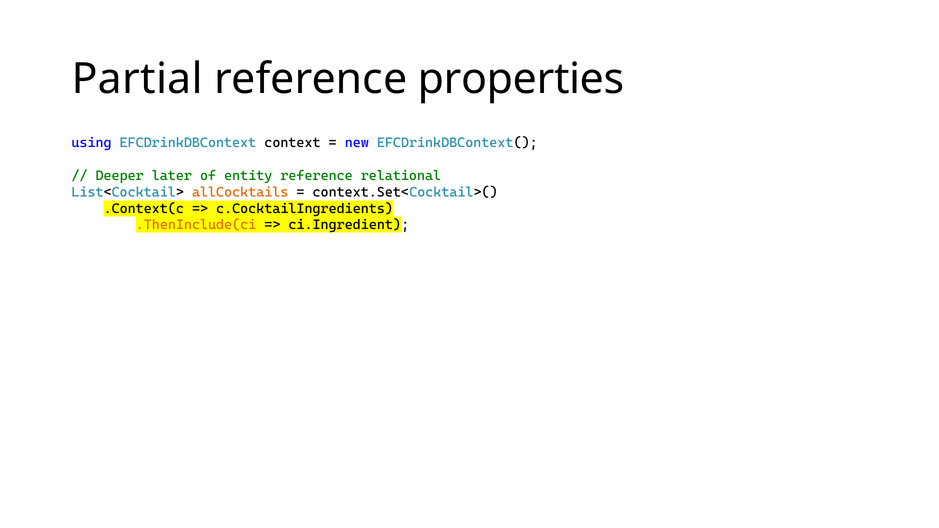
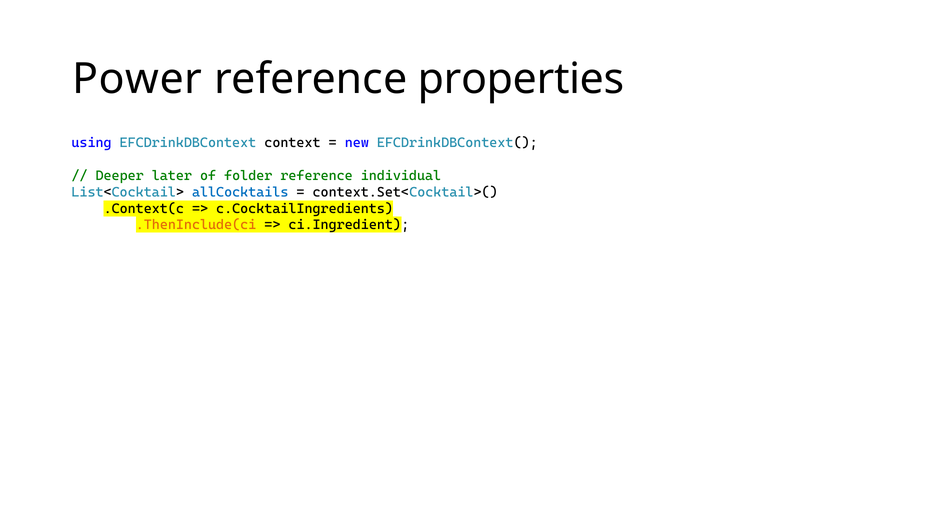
Partial: Partial -> Power (137, 79)
entity: entity -> folder (248, 176)
relational: relational -> individual (401, 176)
allCocktails colour: orange -> blue (240, 192)
